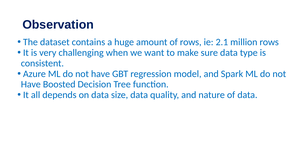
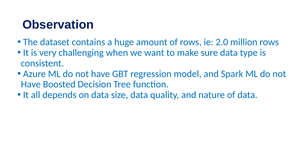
2.1: 2.1 -> 2.0 (222, 42)
